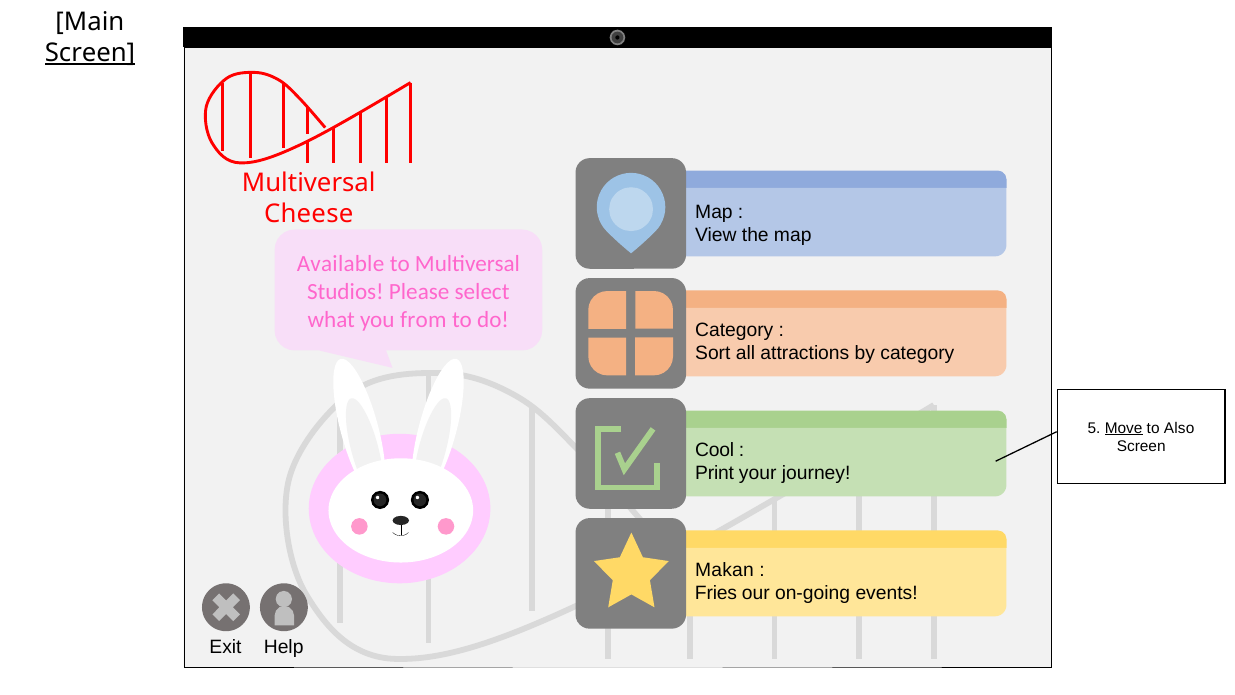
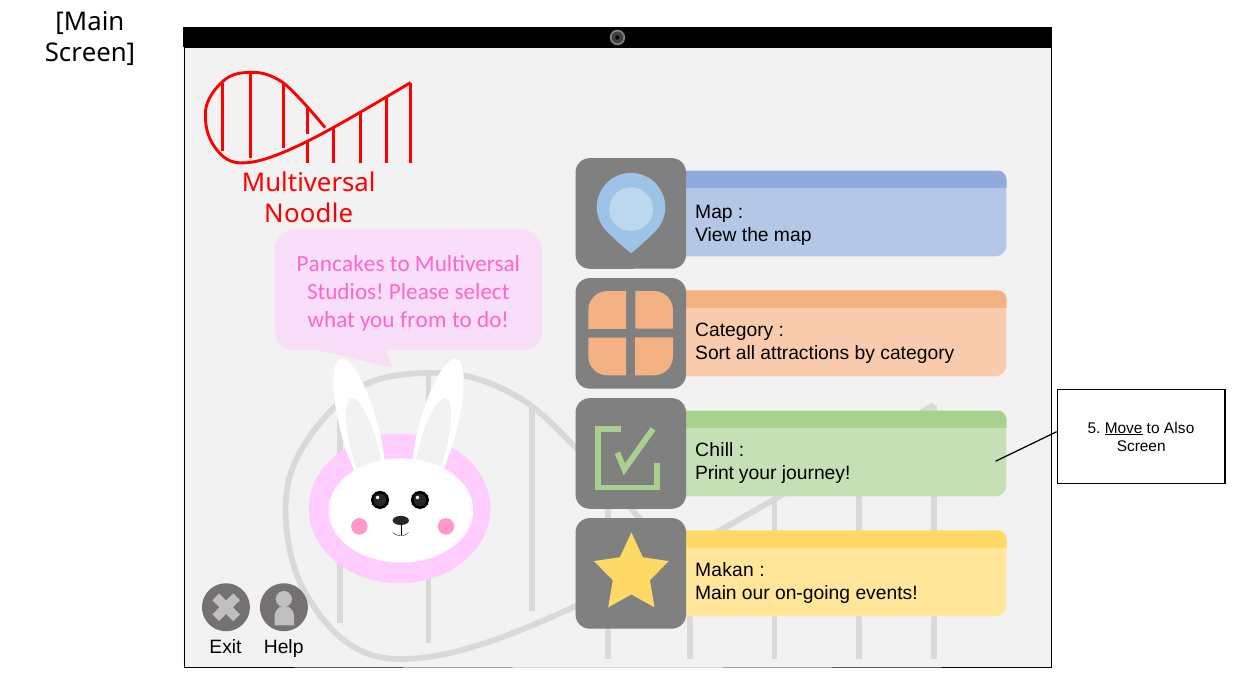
Screen underline: present -> none (90, 53)
Cheese: Cheese -> Noodle (309, 213)
Available: Available -> Pancakes (341, 264)
Cool: Cool -> Chill (714, 450)
Fries: Fries -> Main (716, 593)
